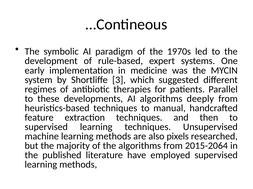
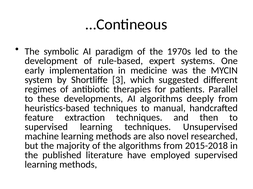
pixels: pixels -> novel (178, 137)
2015-2064: 2015-2064 -> 2015-2018 (206, 146)
